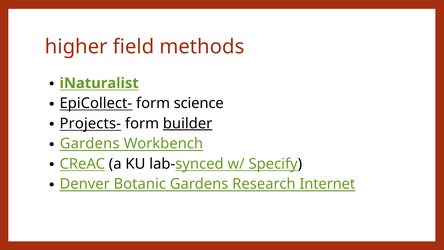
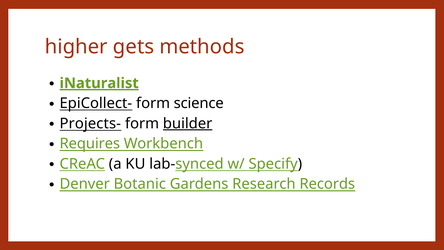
field: field -> gets (134, 47)
iNaturalist underline: none -> present (99, 83)
Gardens: Gardens -> Requires (90, 144)
Internet: Internet -> Records (327, 184)
